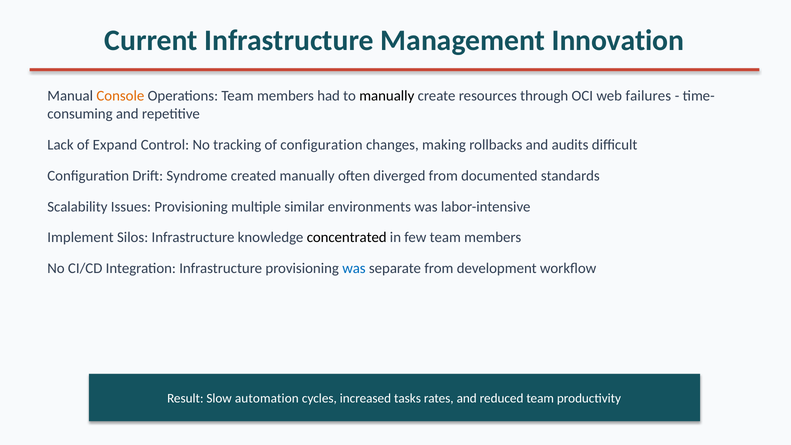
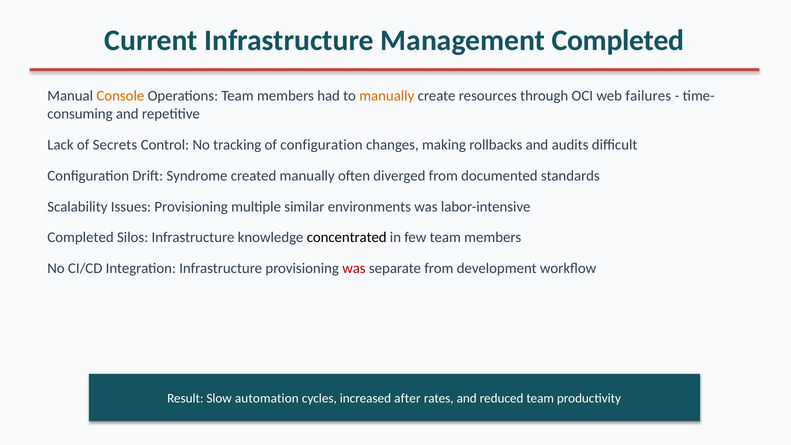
Management Innovation: Innovation -> Completed (618, 41)
manually colour: black -> orange (387, 96)
Expand: Expand -> Secrets (115, 145)
Implement: Implement -> Completed (81, 238)
was colour: blue -> red (354, 269)
tasks: tasks -> after (407, 398)
